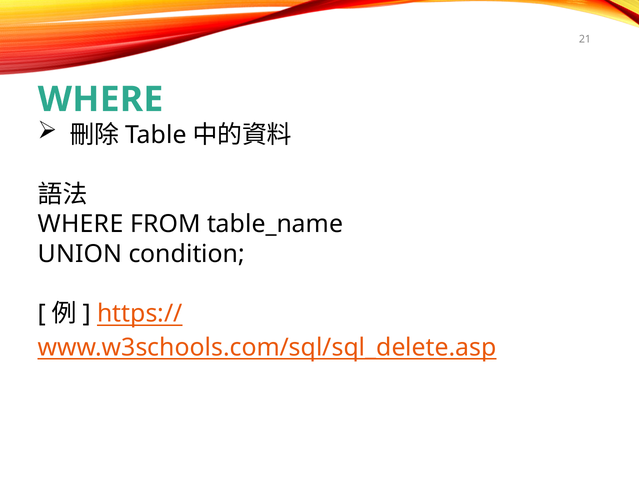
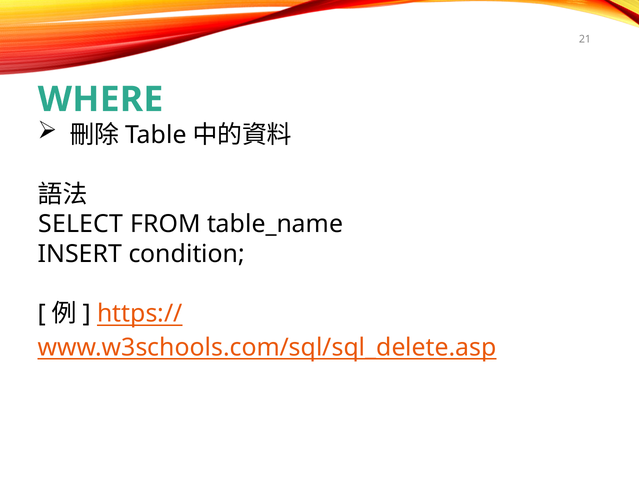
WHERE: WHERE -> SELECT (81, 224)
UNION: UNION -> INSERT (80, 254)
